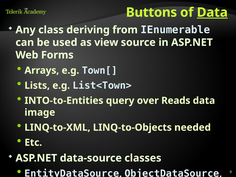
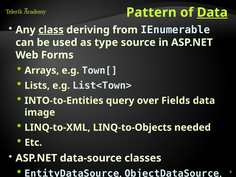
Buttons: Buttons -> Pattern (151, 12)
class underline: none -> present (51, 30)
view: view -> type (106, 42)
Reads: Reads -> Fields (176, 101)
